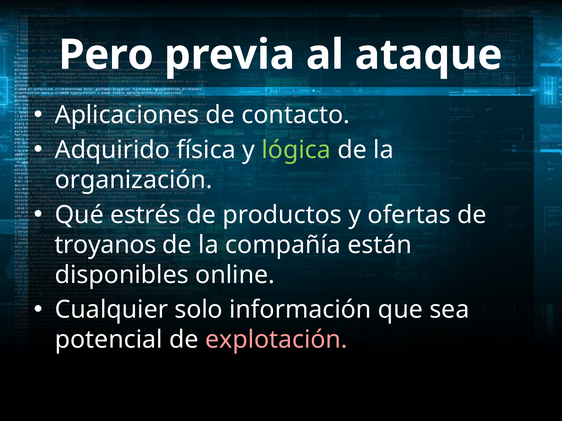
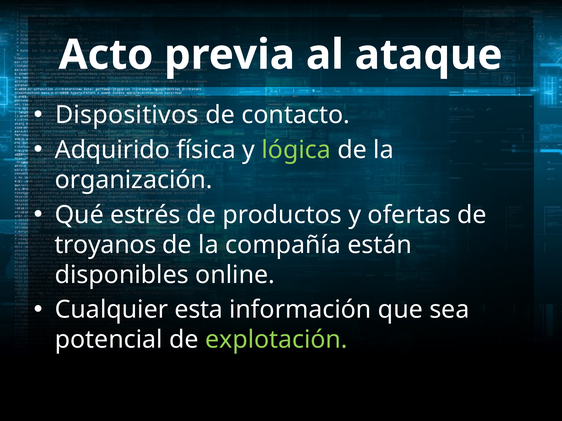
Pero: Pero -> Acto (106, 55)
Aplicaciones: Aplicaciones -> Dispositivos (127, 115)
solo: solo -> esta (199, 310)
explotación colour: pink -> light green (276, 340)
